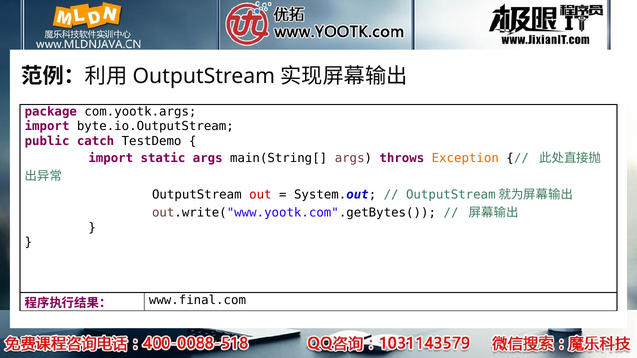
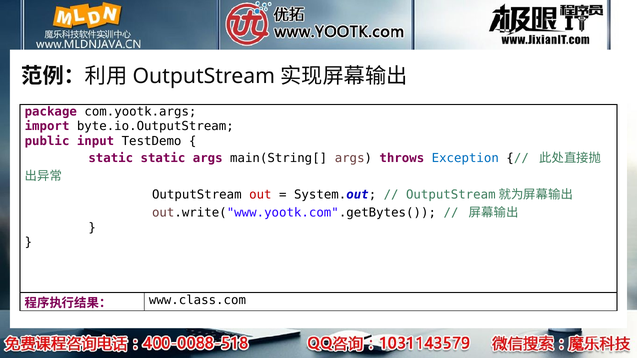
catch: catch -> input (96, 141)
import: import -> static (111, 158)
Exception colour: orange -> blue (465, 158)
www.final.com: www.final.com -> www.class.com (197, 300)
